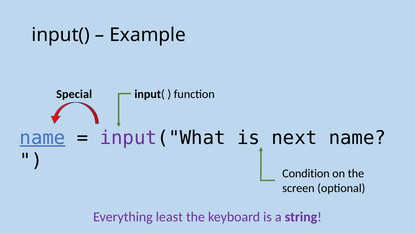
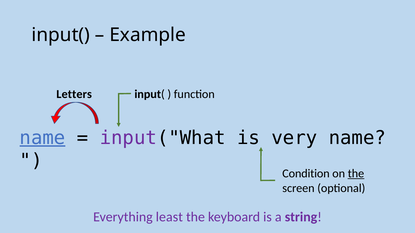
Special: Special -> Letters (74, 94)
next: next -> very (294, 138)
the underline: none -> present (356, 174)
